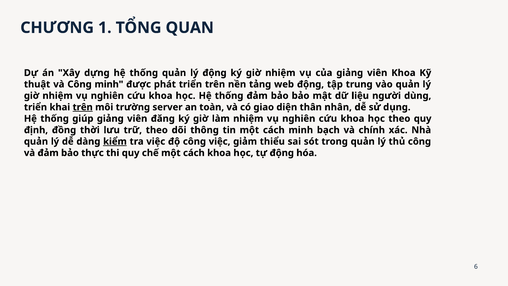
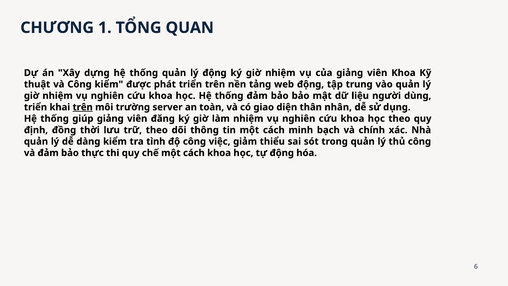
Công minh: minh -> kiểm (109, 84)
kiểm underline: present -> none (115, 141)
tra việc: việc -> tình (156, 141)
